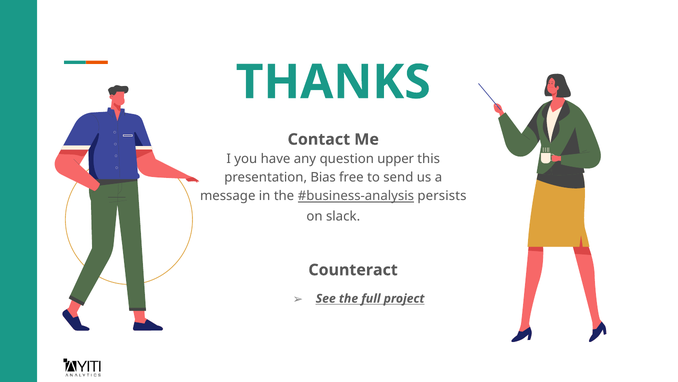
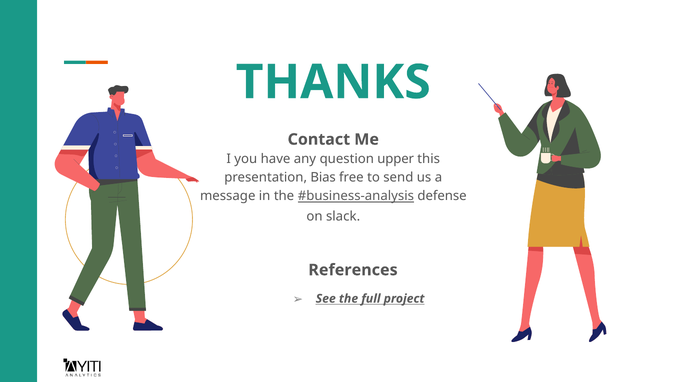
persists: persists -> defense (442, 196)
Counteract: Counteract -> References (353, 270)
